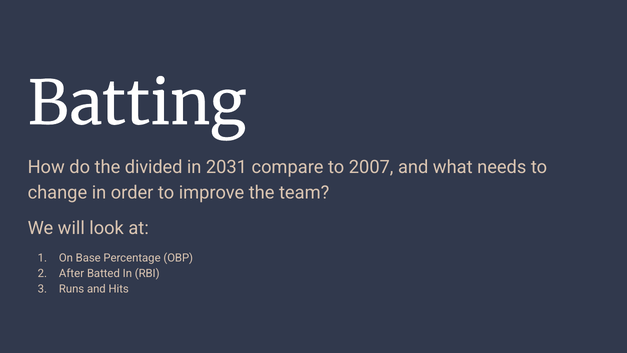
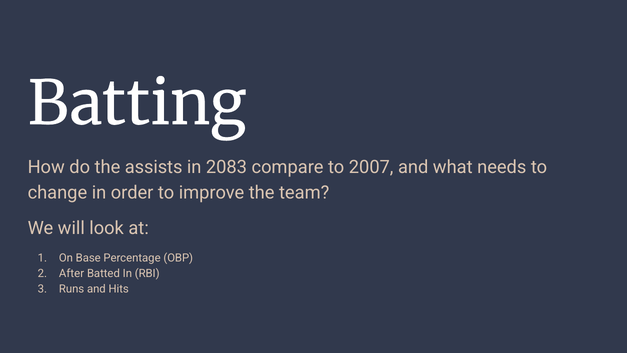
divided: divided -> assists (154, 167)
2031: 2031 -> 2083 (226, 167)
